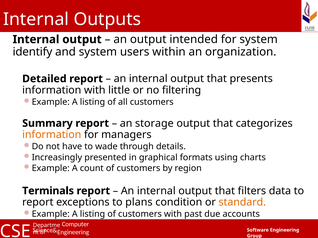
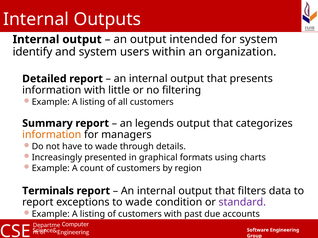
storage: storage -> legends (154, 124)
exceptions to plans: plans -> wade (139, 203)
standard colour: orange -> purple (242, 203)
